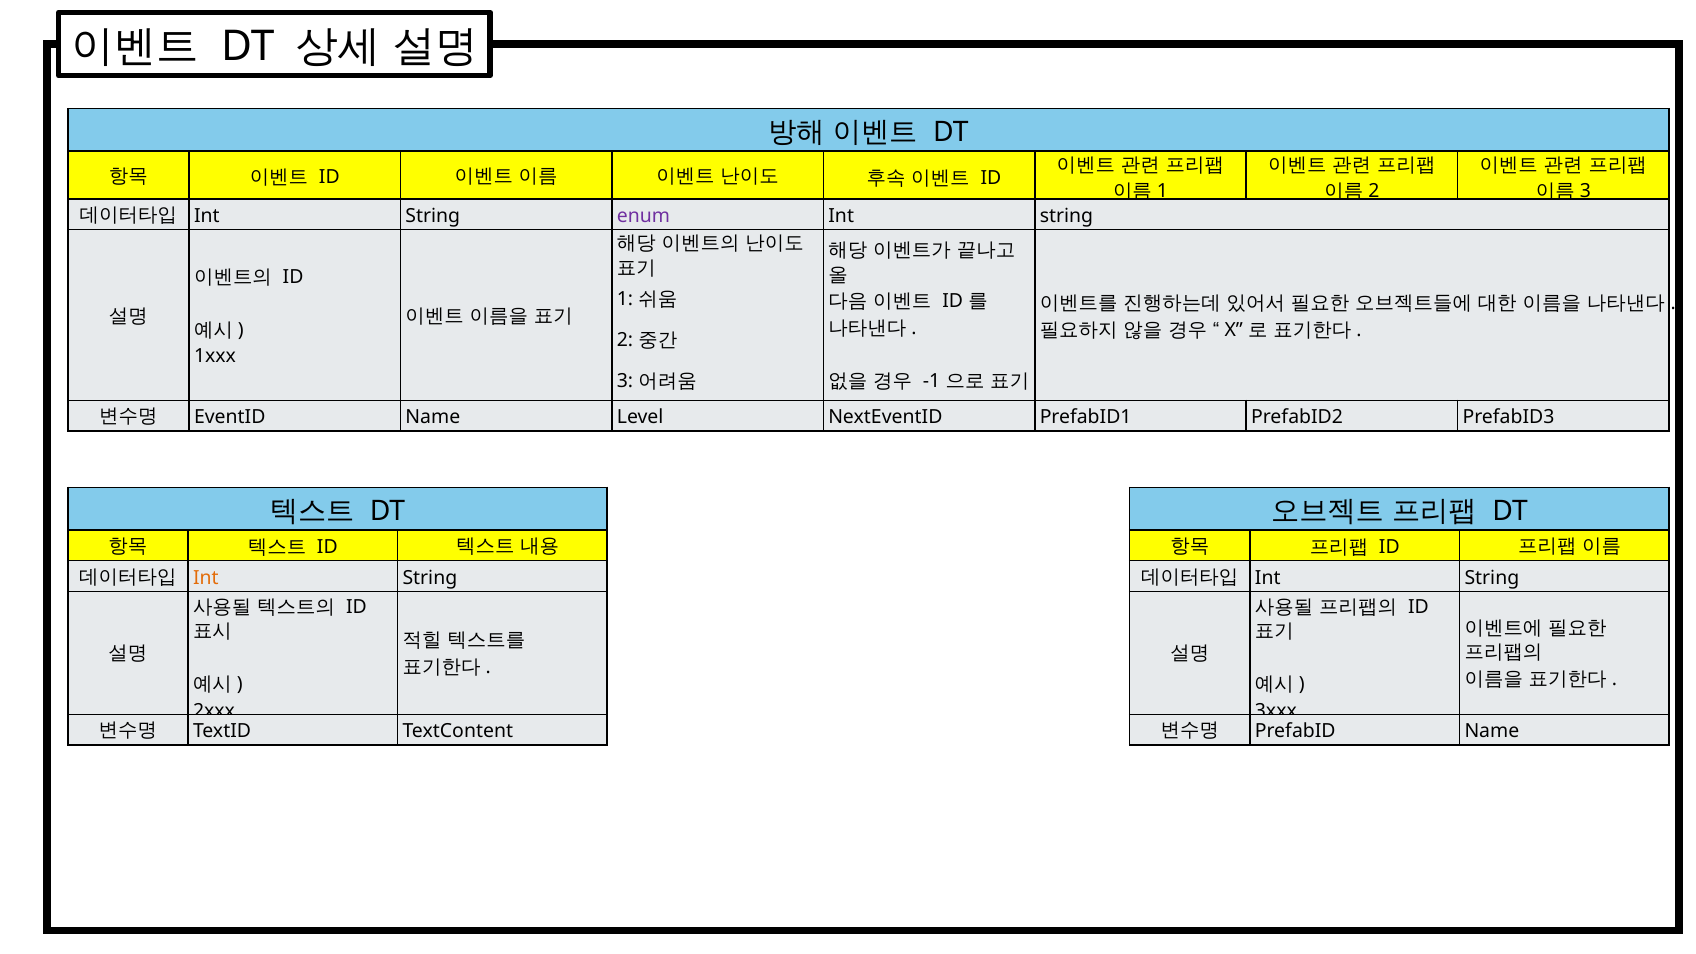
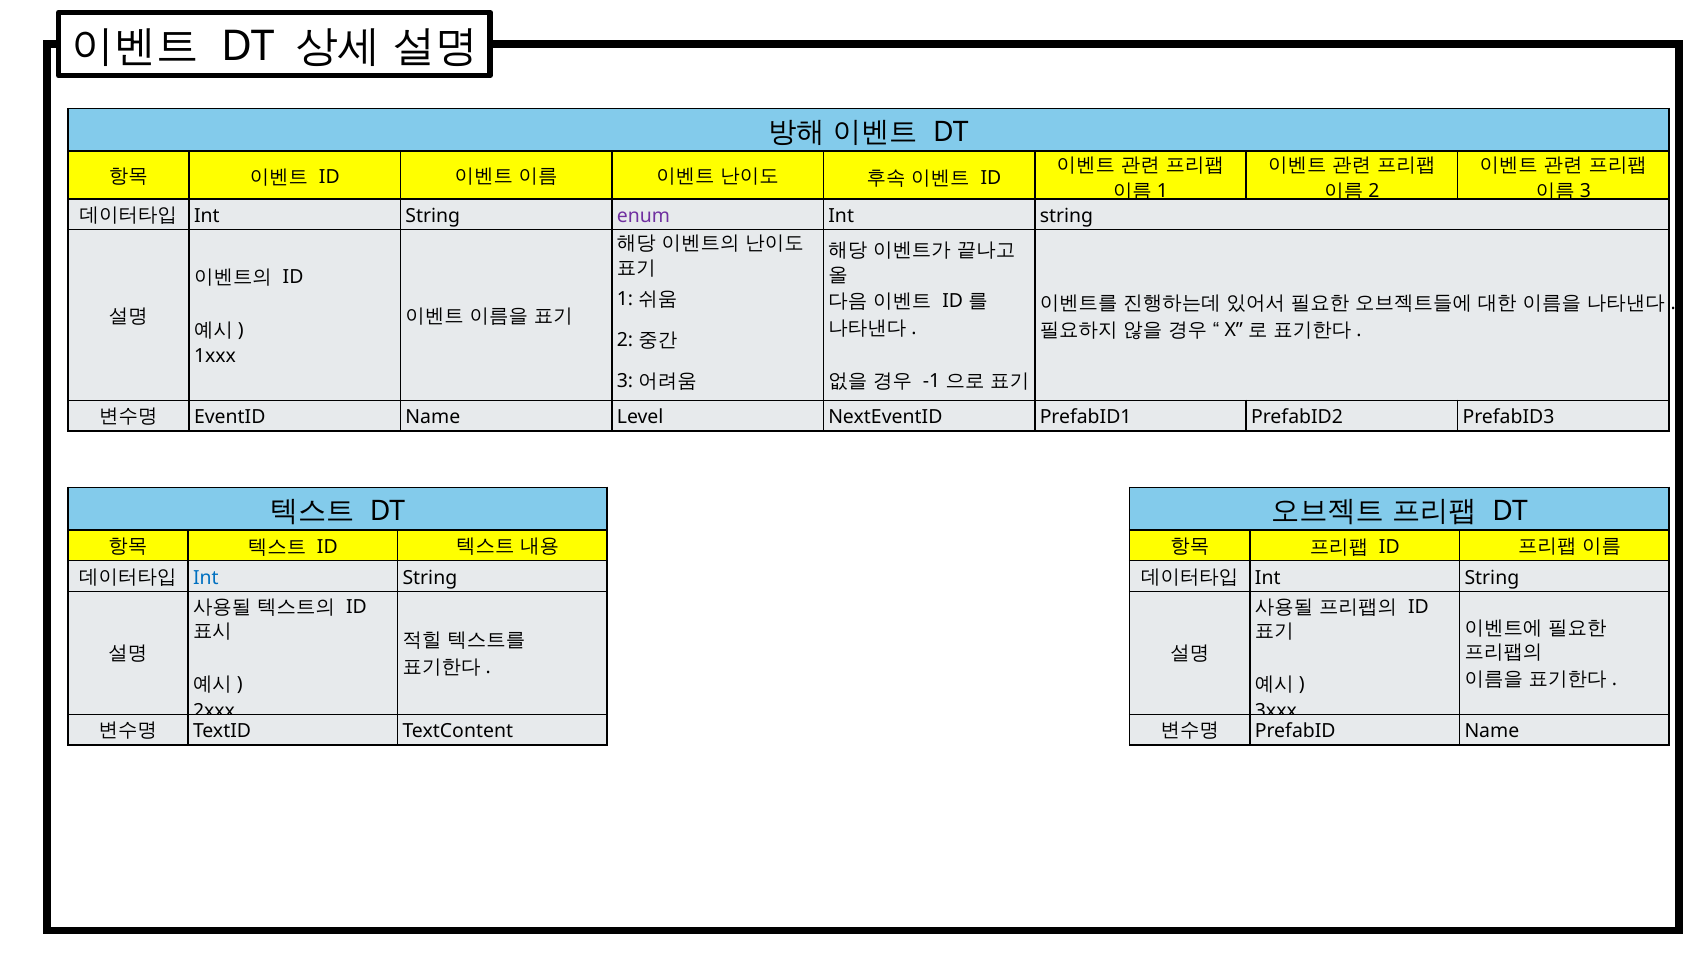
Int colour: orange -> blue (206, 578)
